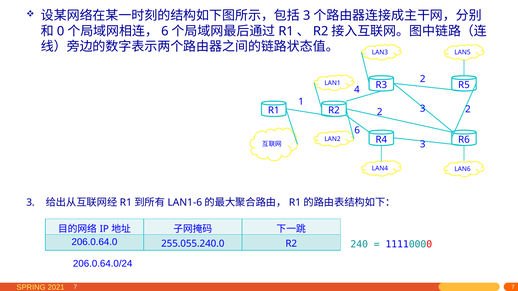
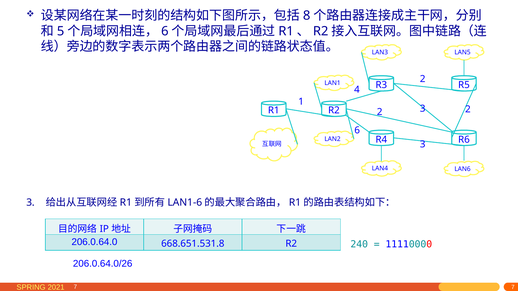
3: 3 -> 8 (307, 16)
0: 0 -> 5 (61, 31)
255.055.240.0: 255.055.240.0 -> 668.651.531.8 (193, 244)
206.0.64.0/24: 206.0.64.0/24 -> 206.0.64.0/26 (103, 264)
